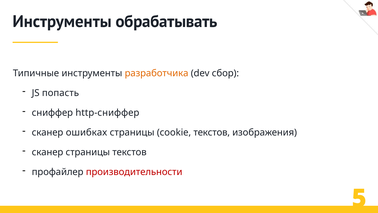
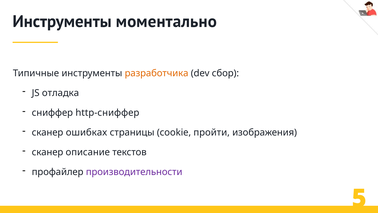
обрабатывать: обрабатывать -> моментально (166, 21)
попасть: попасть -> отладка (61, 93)
cookie текстов: текстов -> пройти (212, 132)
сканер страницы: страницы -> описание (88, 152)
производительности colour: red -> purple (134, 172)
